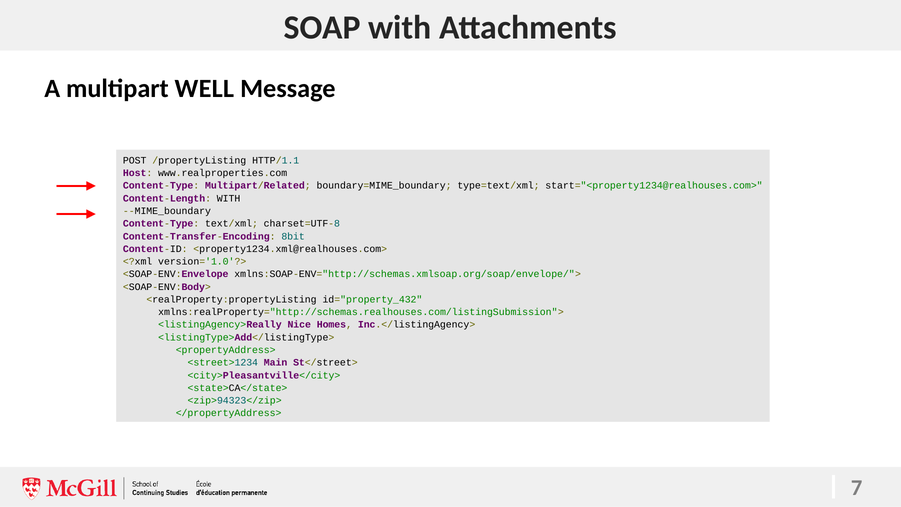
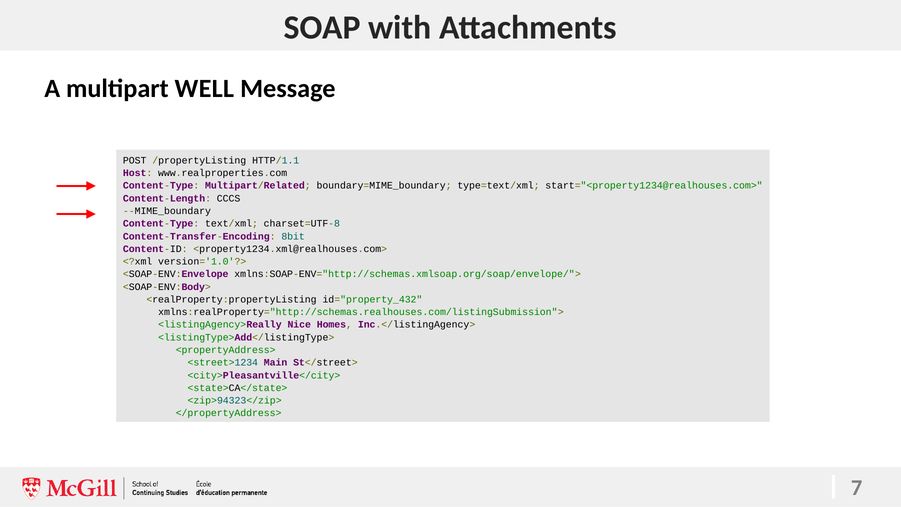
Content-Length WITH: WITH -> CCCS (229, 198)
